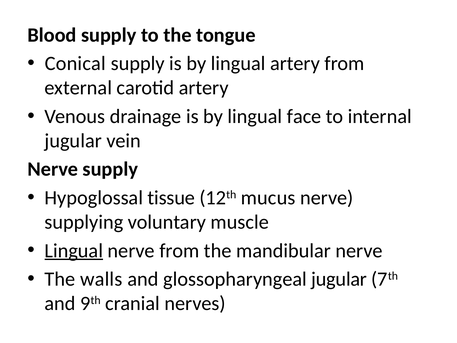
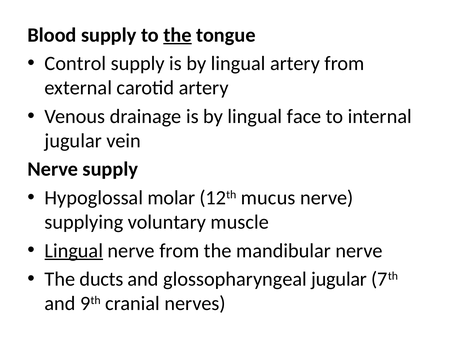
the underline: none -> present (177, 35)
Conical: Conical -> Control (75, 63)
tissue: tissue -> molar (171, 198)
walls: walls -> ducts (101, 279)
